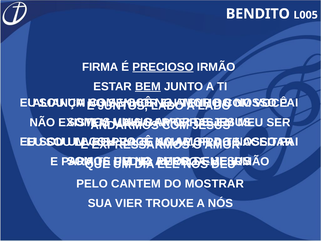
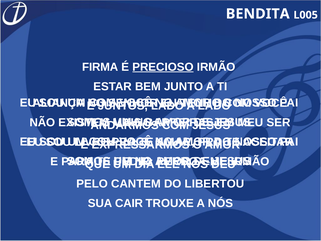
BENDITO: BENDITO -> BENDITA (258, 14)
BEM underline: present -> none (148, 86)
MOSTRAR: MOSTRAR -> LIBERTOU (214, 184)
VIER: VIER -> CAIR (129, 203)
